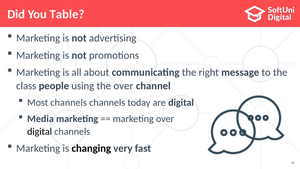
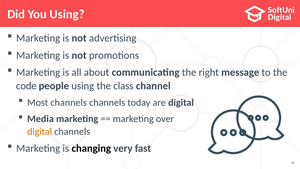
You Table: Table -> Using (67, 14)
class: class -> code (26, 86)
the over: over -> class (123, 86)
digital colour: black -> orange (40, 131)
